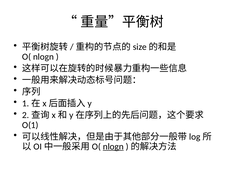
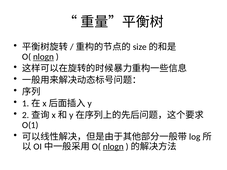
nlogn underline: none -> present (43, 57)
